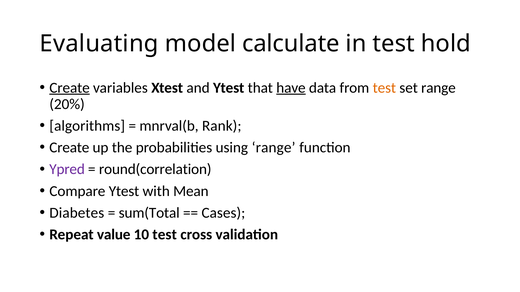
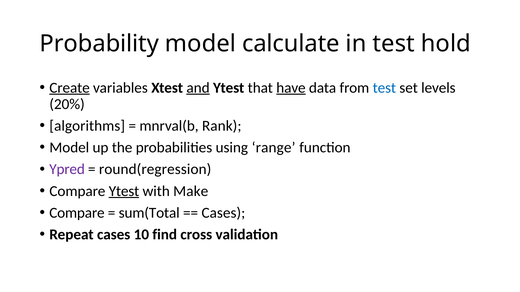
Evaluating: Evaluating -> Probability (99, 44)
and underline: none -> present (198, 88)
test colour: orange -> blue (384, 88)
set range: range -> levels (438, 88)
Create: Create -> Model (69, 148)
round(correlation: round(correlation -> round(regression (155, 170)
Ytest underline: none -> present (124, 191)
Mean: Mean -> Make (191, 191)
Diabetes: Diabetes -> Compare (77, 213)
Repeat value: value -> cases (114, 235)
10 test: test -> find (165, 235)
